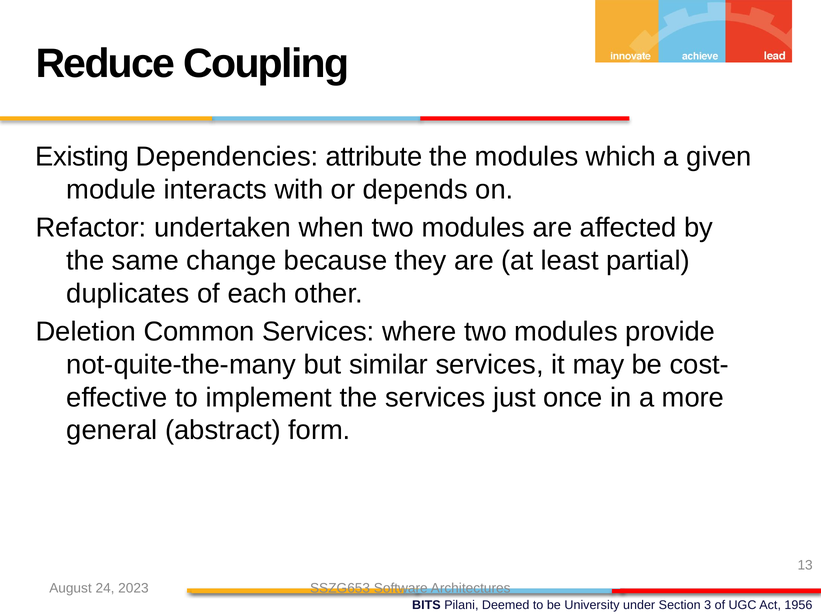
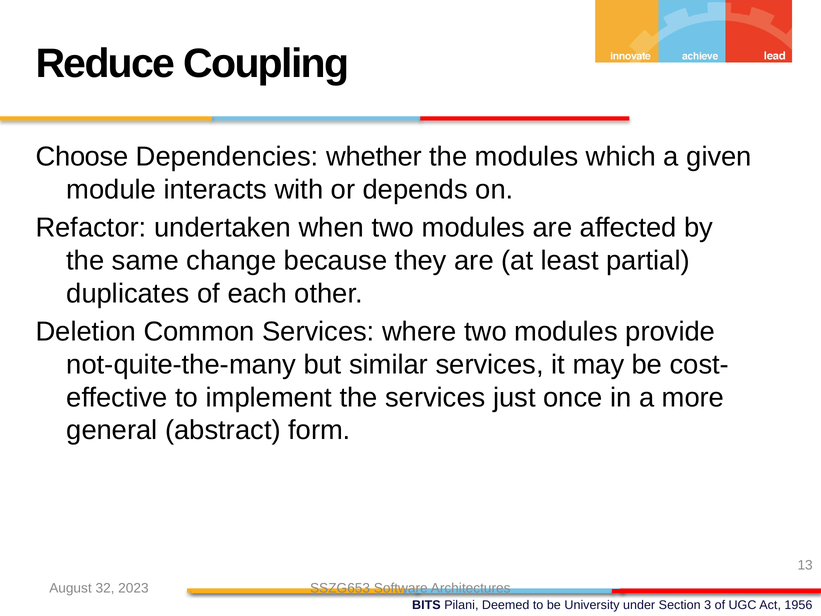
Existing: Existing -> Choose (82, 157)
attribute: attribute -> whether (374, 157)
24: 24 -> 32 (105, 588)
